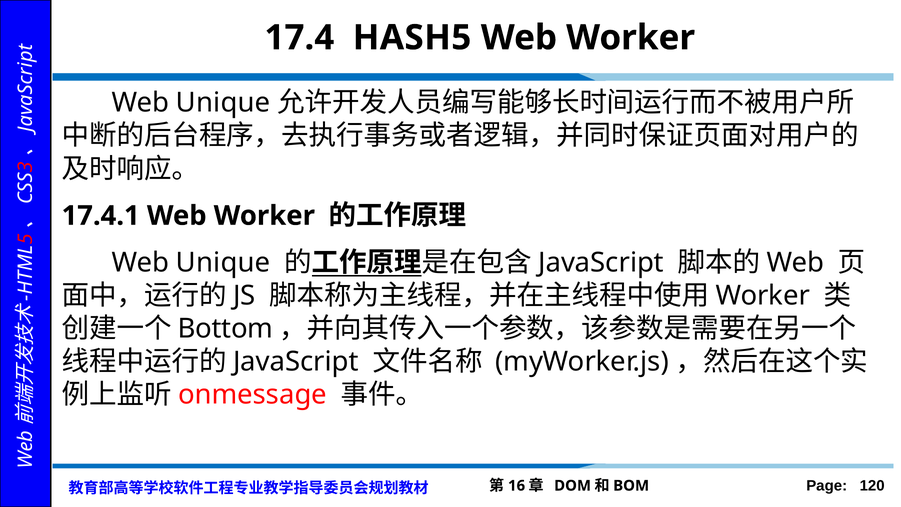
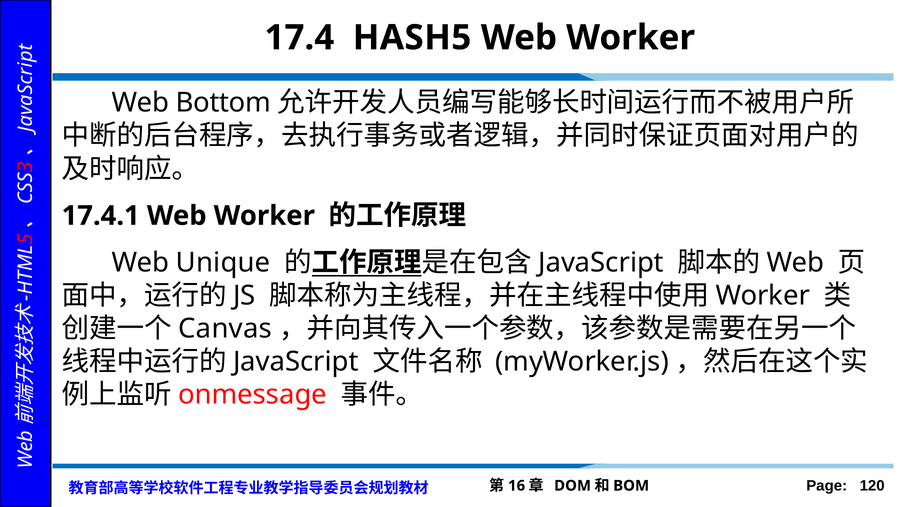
Unique: Unique -> Bottom (223, 103)
Bottom: Bottom -> Canvas (225, 329)
